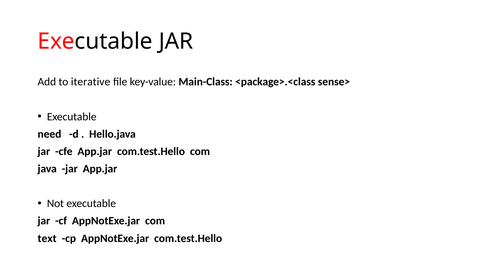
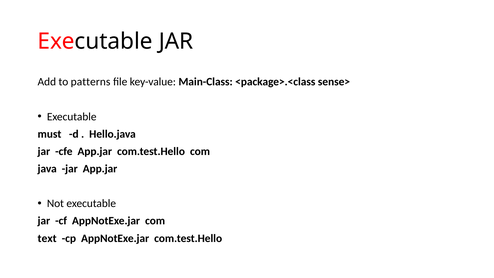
iterative: iterative -> patterns (91, 82)
need: need -> must (50, 134)
